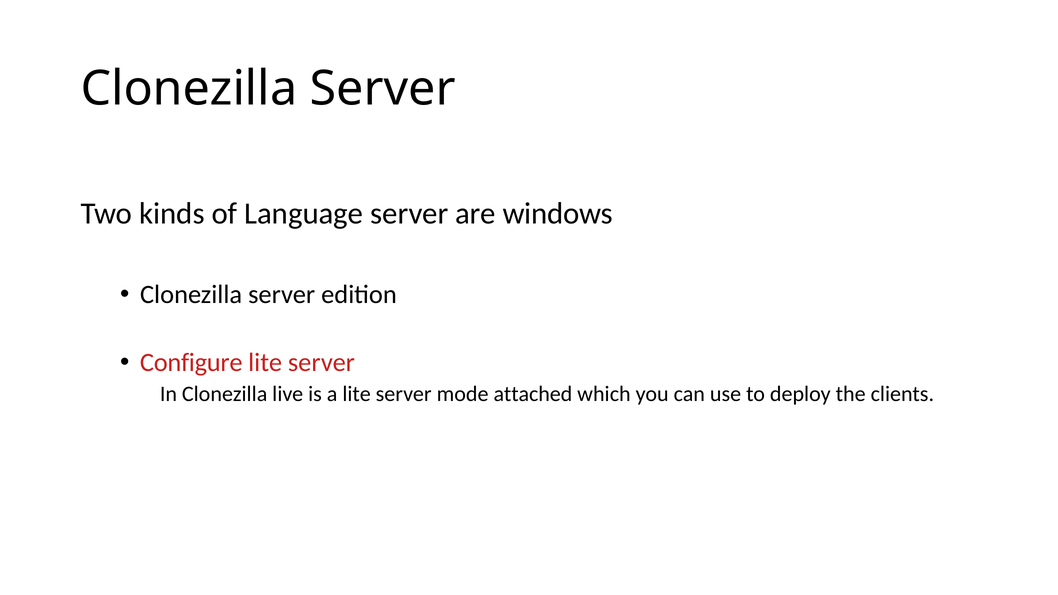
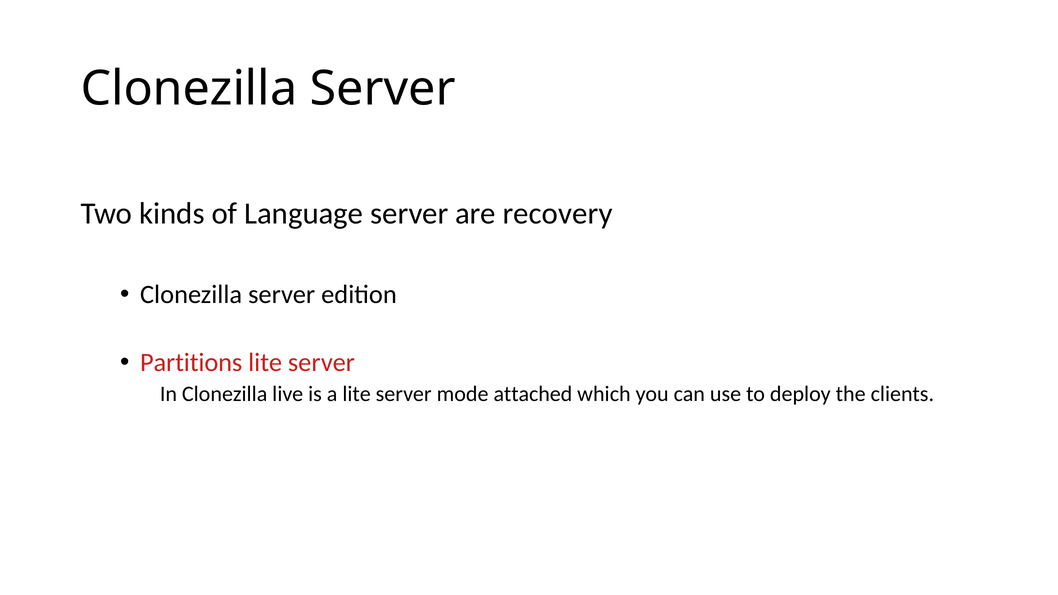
windows: windows -> recovery (558, 214)
Configure: Configure -> Partitions (191, 363)
